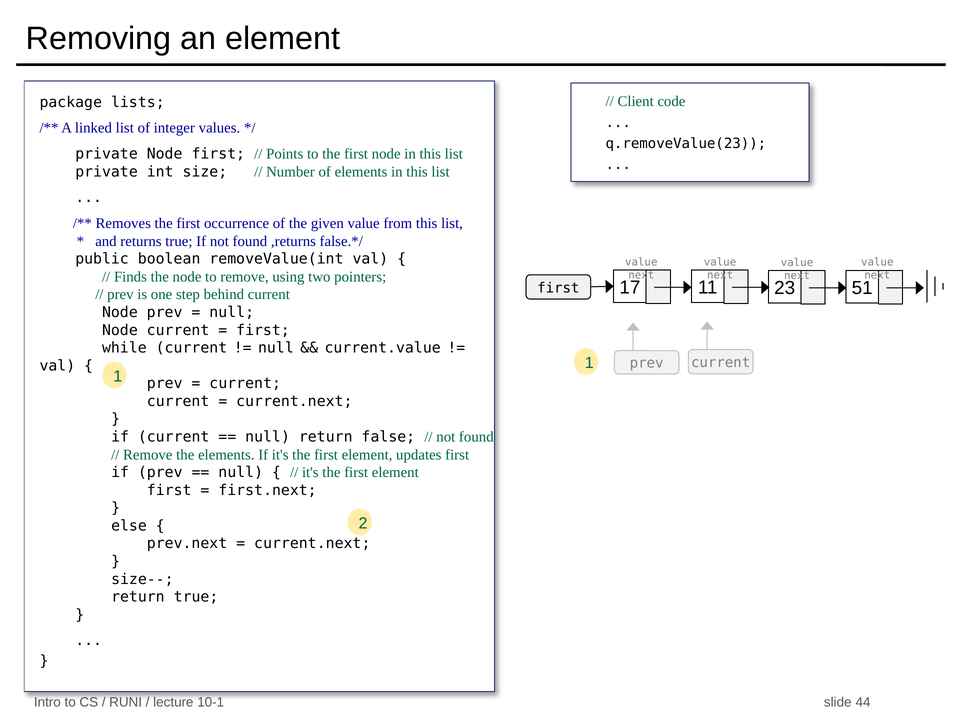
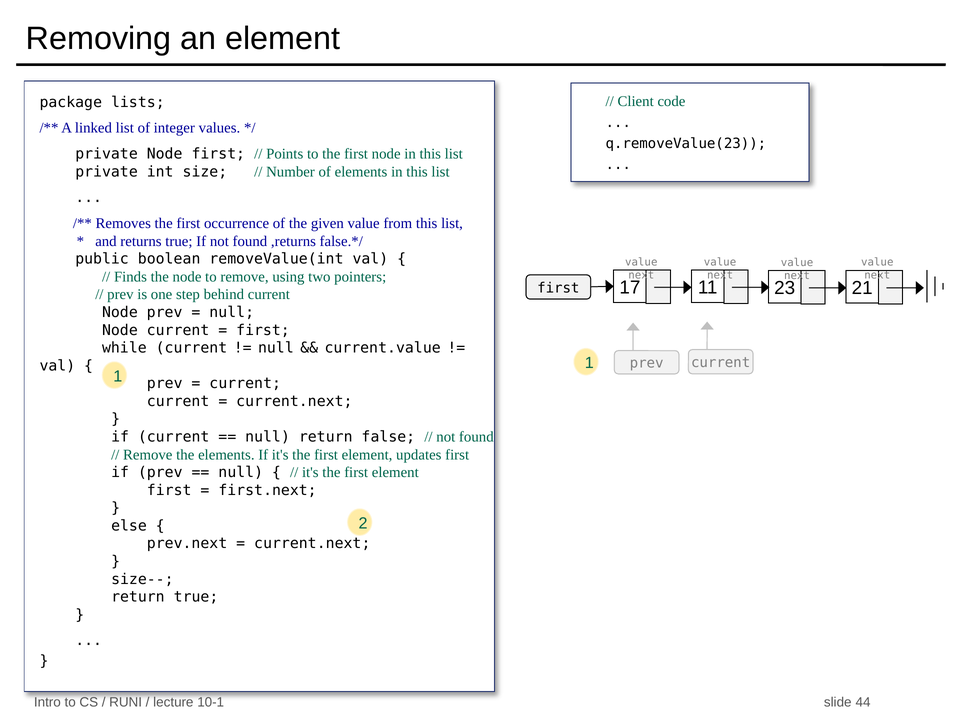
51: 51 -> 21 (862, 288)
